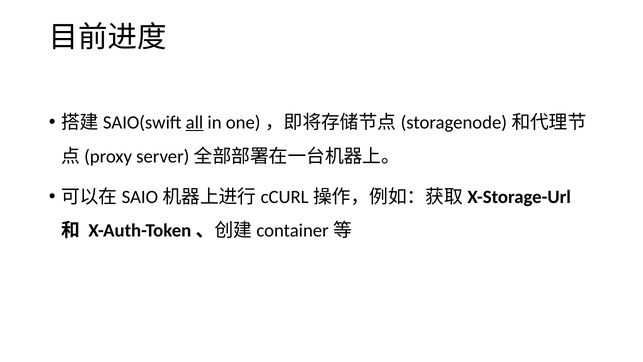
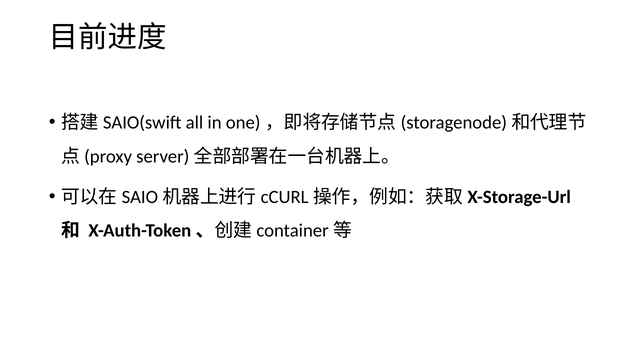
all underline: present -> none (194, 122)
